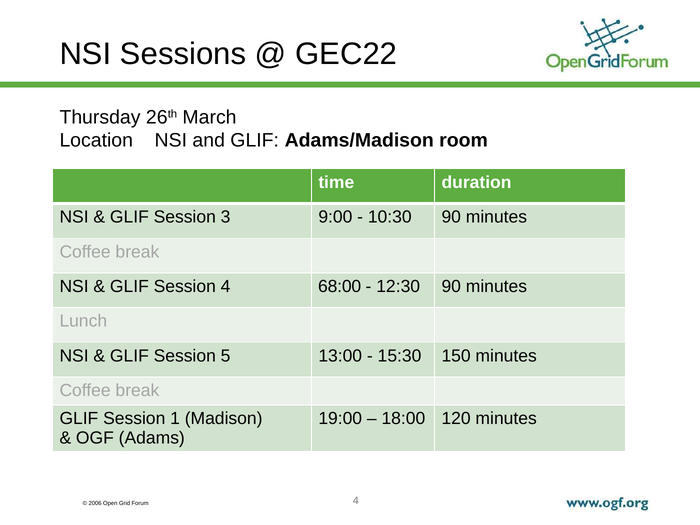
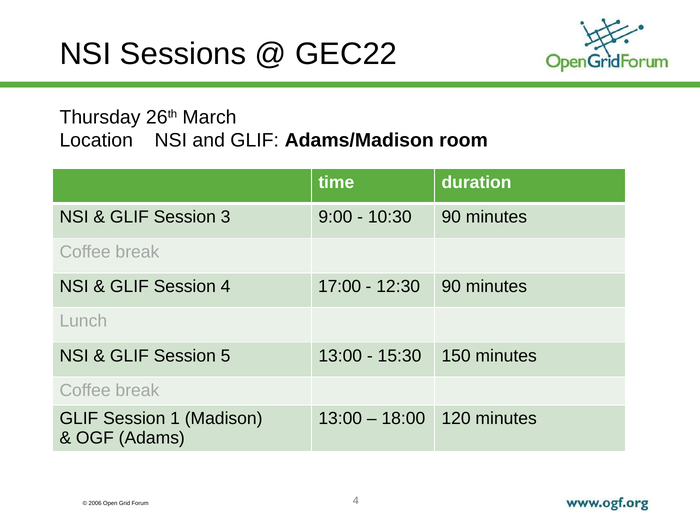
68:00: 68:00 -> 17:00 (340, 286)
19:00: 19:00 -> 13:00 (340, 419)
